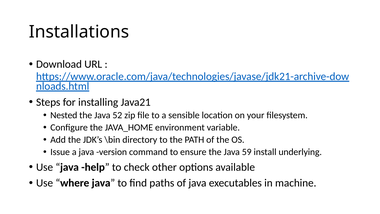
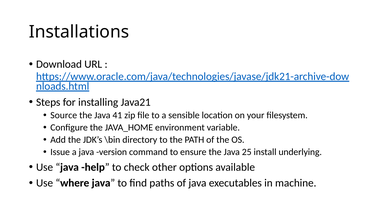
Nested: Nested -> Source (64, 115)
52: 52 -> 41 (117, 115)
59: 59 -> 25 (247, 152)
